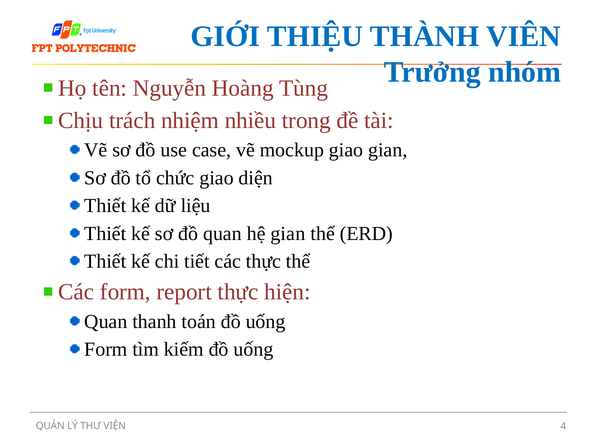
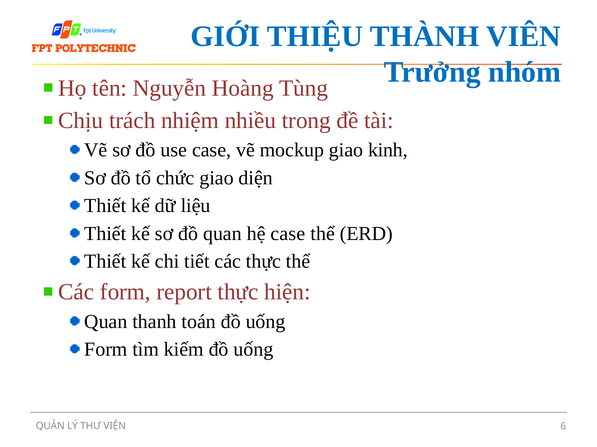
giao gian: gian -> kinh (388, 150)
hệ gian: gian -> case (288, 234)
4: 4 -> 6 (563, 427)
